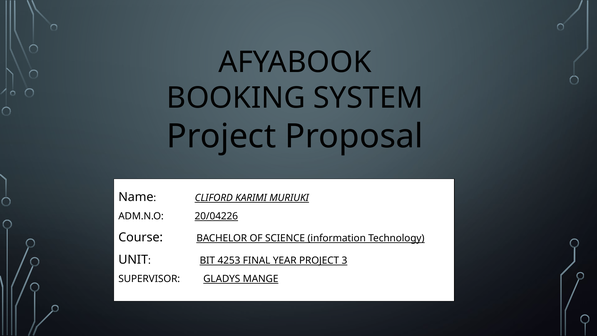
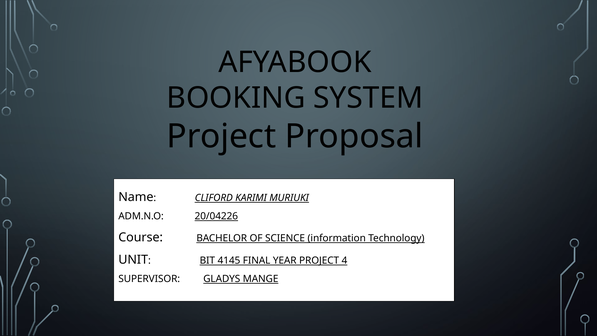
4253: 4253 -> 4145 (229, 260)
3: 3 -> 4 (344, 260)
